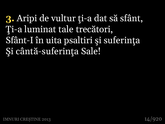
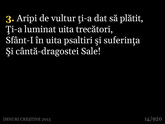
sfânt: sfânt -> plătit (132, 18)
luminat tale: tale -> uita (66, 29)
cântă-suferinţa: cântă-suferinţa -> cântă-dragostei (47, 51)
